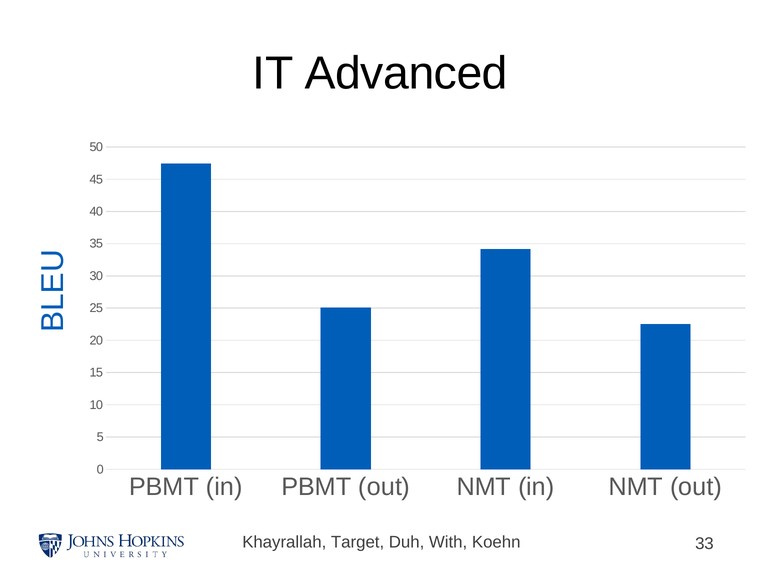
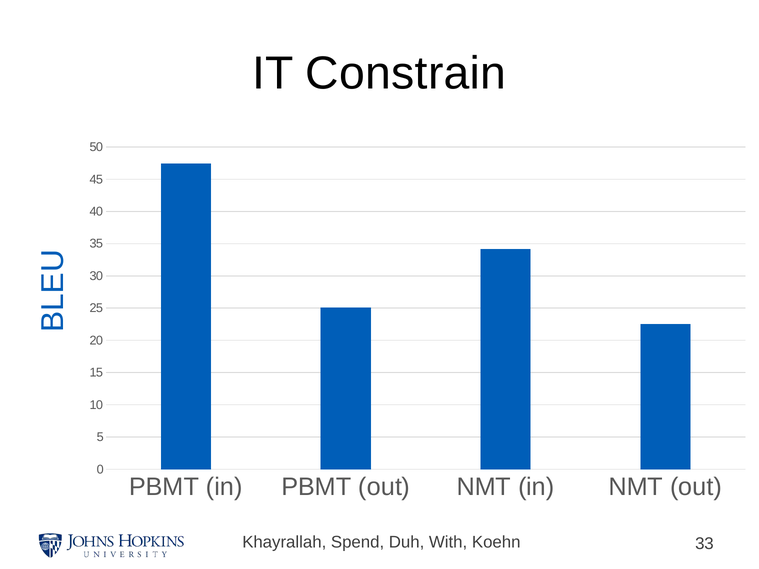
Advanced: Advanced -> Constrain (406, 73)
Target: Target -> Spend (358, 543)
